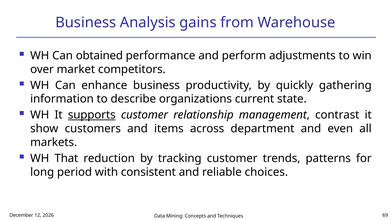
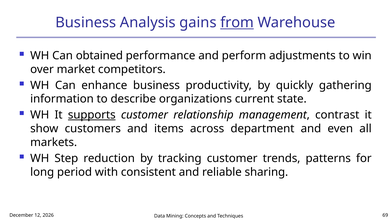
from underline: none -> present (237, 23)
That: That -> Step (66, 158)
choices: choices -> sharing (266, 172)
